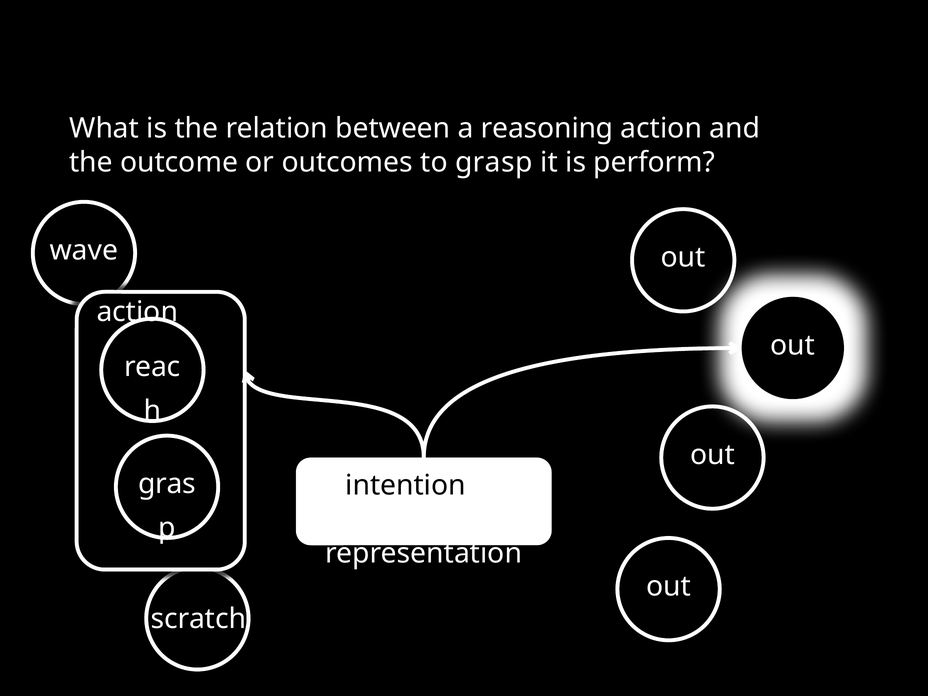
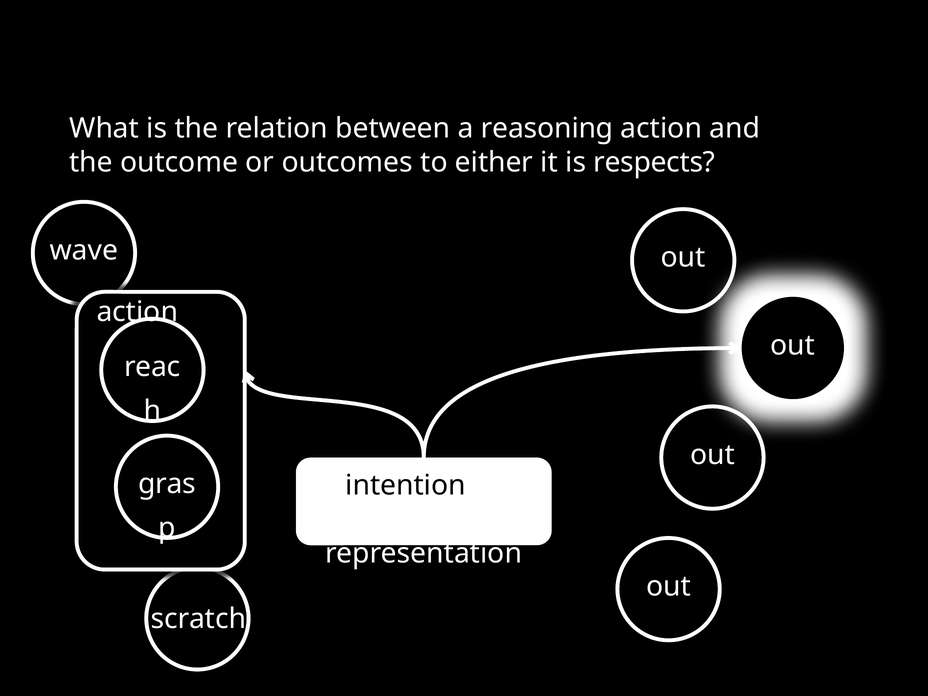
grasp: grasp -> either (494, 163)
perform: perform -> respects (654, 163)
